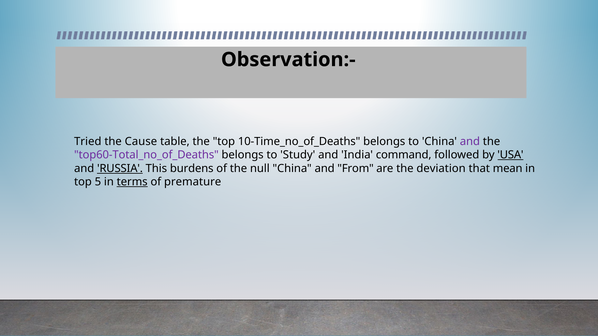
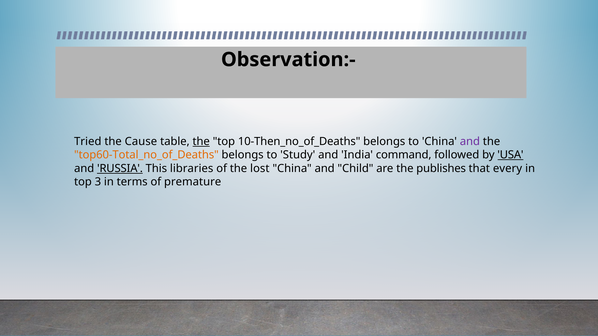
the underline: none -> present (201, 142)
10-Time_no_of_Deaths: 10-Time_no_of_Deaths -> 10-Then_no_of_Deaths (299, 142)
top60-Total_no_of_Deaths colour: purple -> orange (146, 155)
burdens: burdens -> libraries (192, 169)
null: null -> lost (260, 169)
From: From -> Child (355, 169)
deviation: deviation -> publishes (441, 169)
mean: mean -> every (508, 169)
5: 5 -> 3 (98, 182)
terms underline: present -> none (132, 182)
